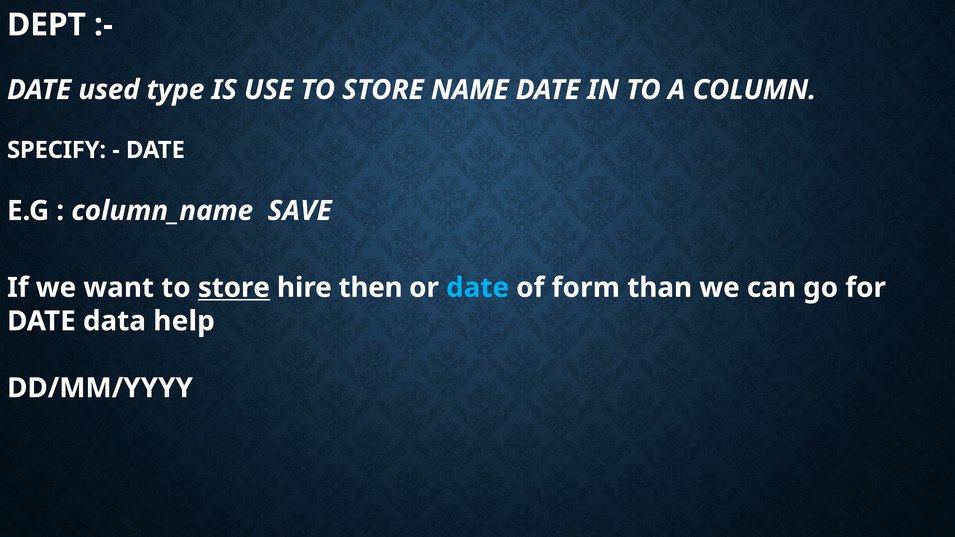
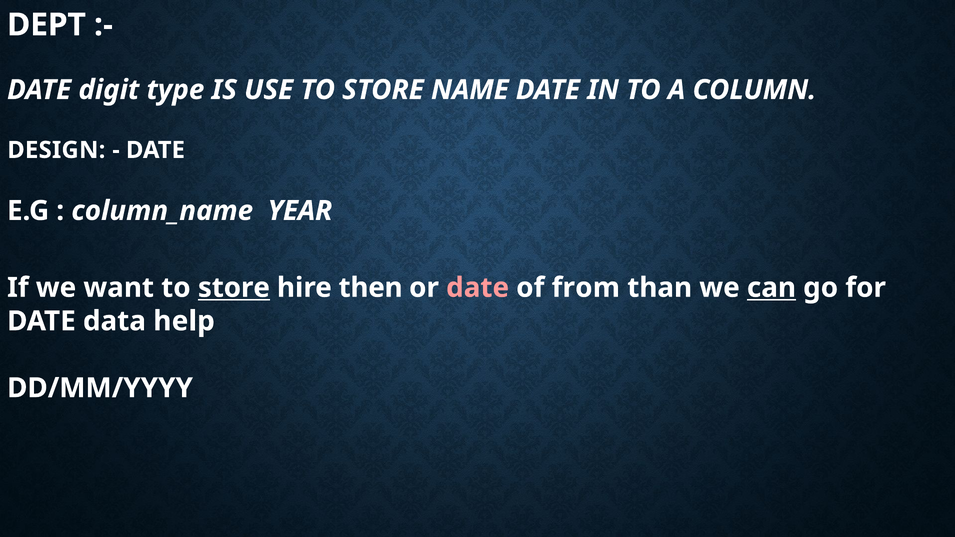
used: used -> digit (109, 90)
SPECIFY: SPECIFY -> DESIGN (56, 150)
SAVE: SAVE -> YEAR (300, 211)
date colour: light blue -> pink (478, 288)
form: form -> from (586, 288)
can underline: none -> present (771, 288)
